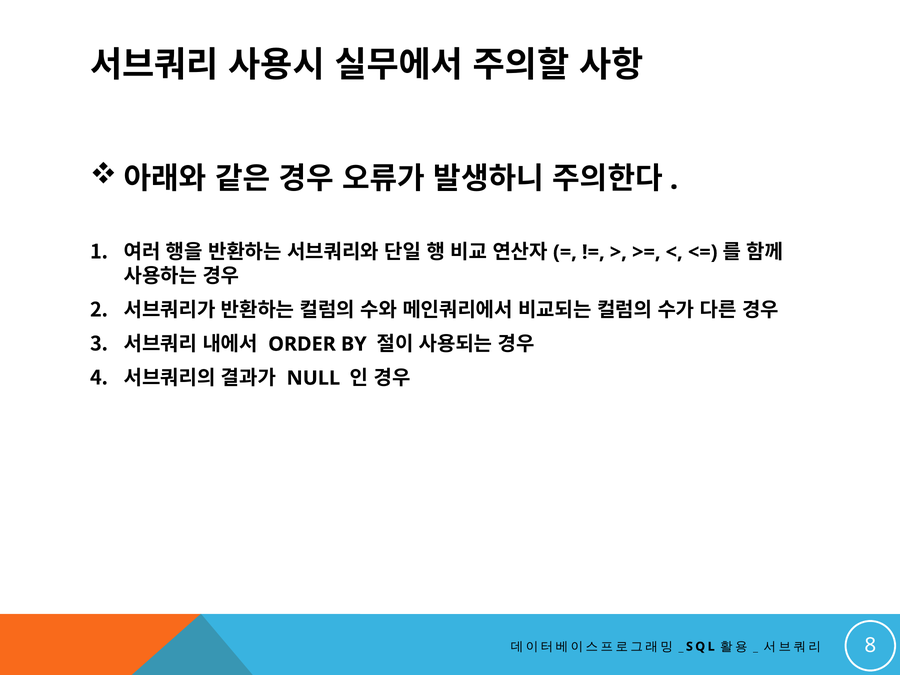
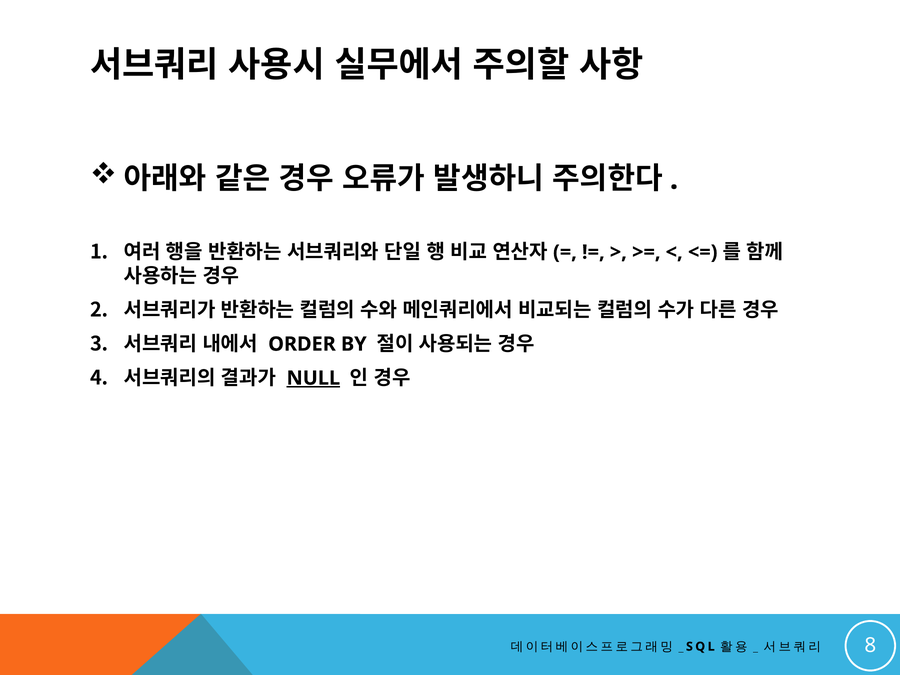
NULL underline: none -> present (313, 378)
